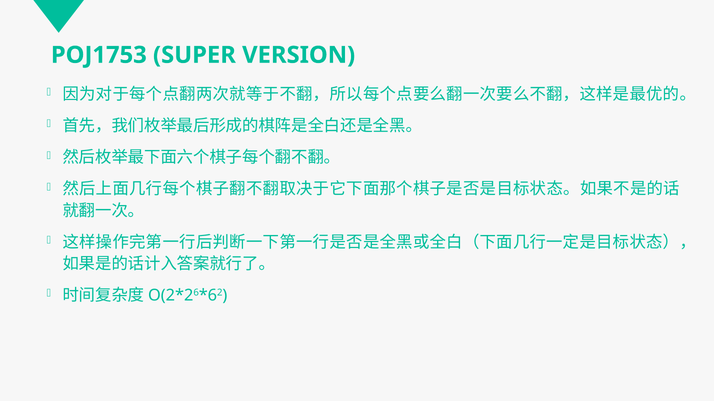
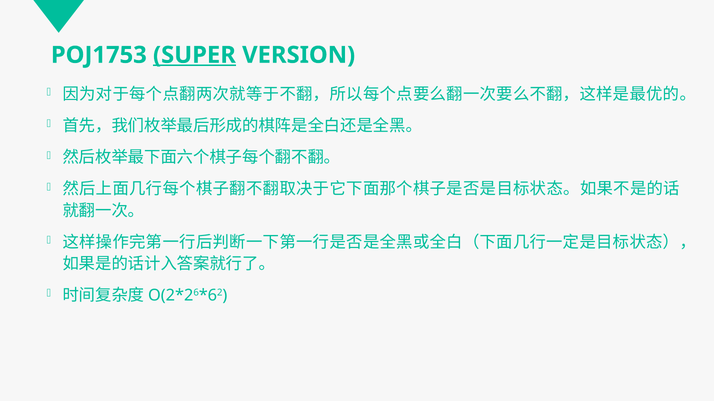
SUPER underline: none -> present (194, 55)
